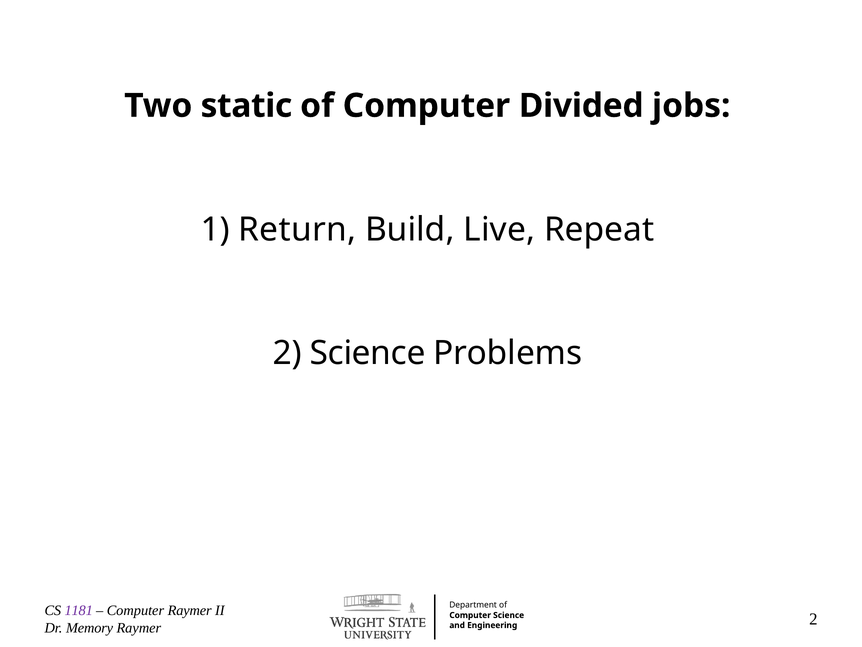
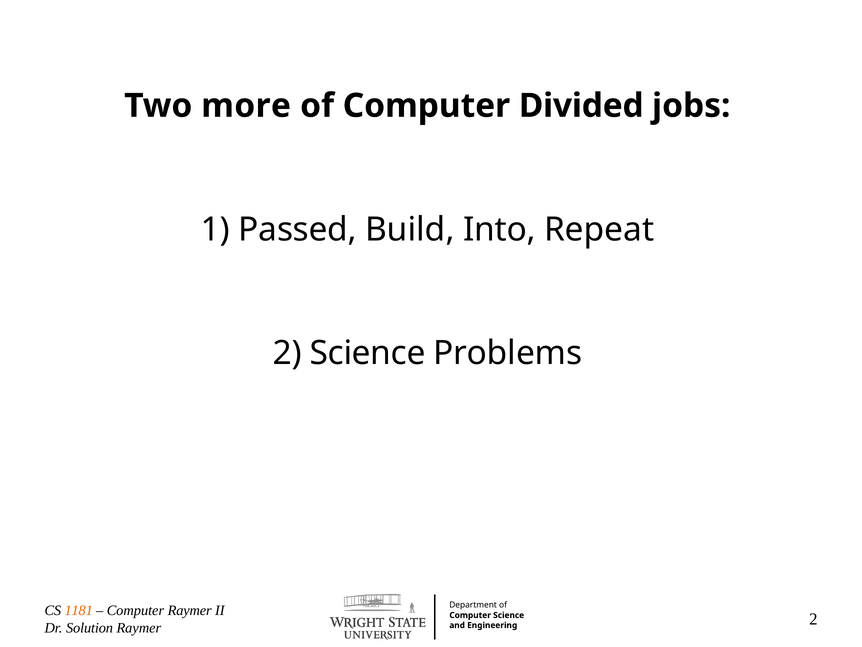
static: static -> more (246, 106)
Return: Return -> Passed (298, 229)
Live: Live -> Into (499, 229)
1181 colour: purple -> orange (79, 610)
Memory: Memory -> Solution (90, 627)
